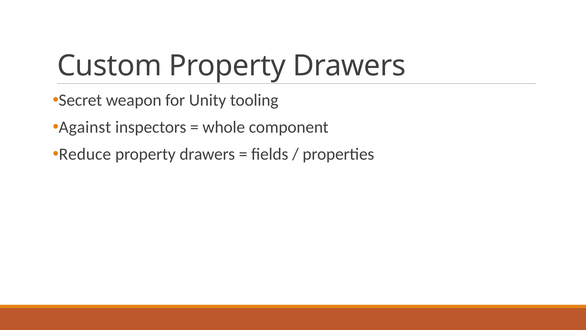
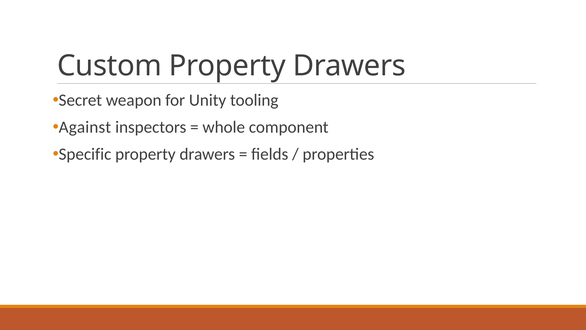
Reduce: Reduce -> Specific (85, 154)
